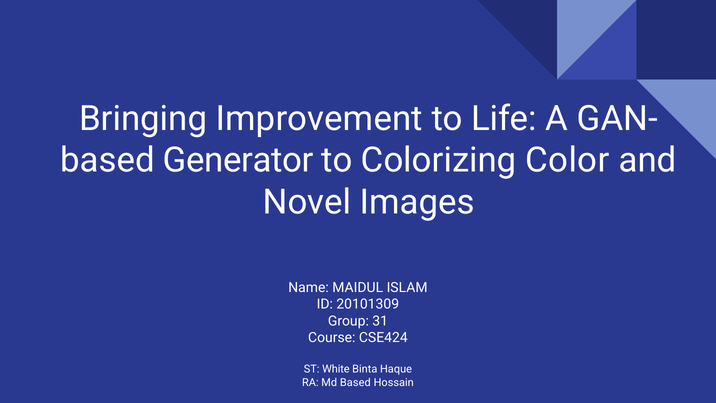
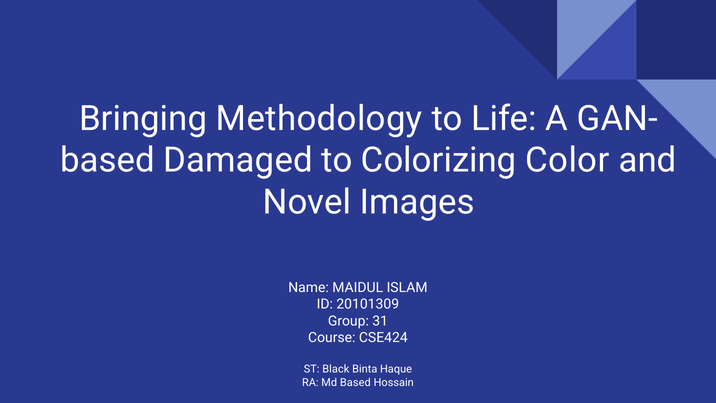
Improvement: Improvement -> Methodology (319, 118)
Generator: Generator -> Damaged (238, 160)
White: White -> Black (336, 369)
